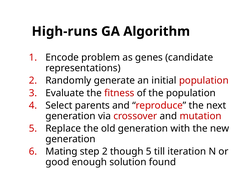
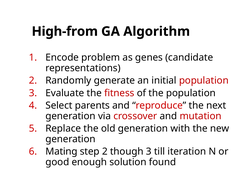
High-runs: High-runs -> High-from (65, 31)
though 5: 5 -> 3 (149, 151)
